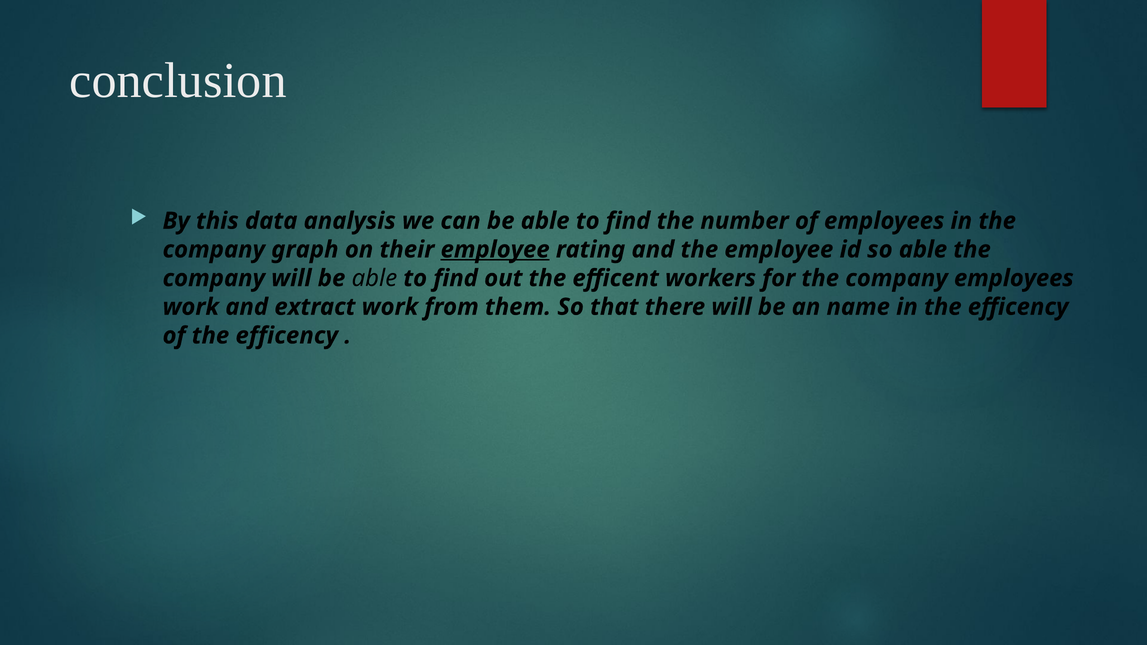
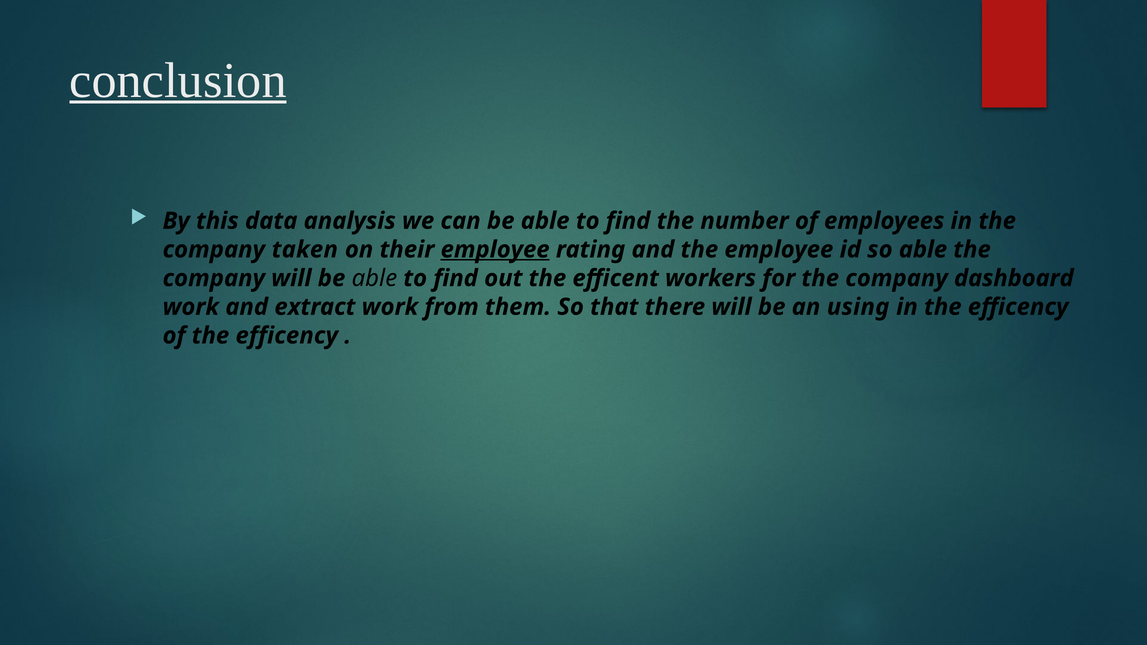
conclusion underline: none -> present (178, 81)
graph: graph -> taken (305, 250)
company employees: employees -> dashboard (1014, 278)
name: name -> using (858, 307)
